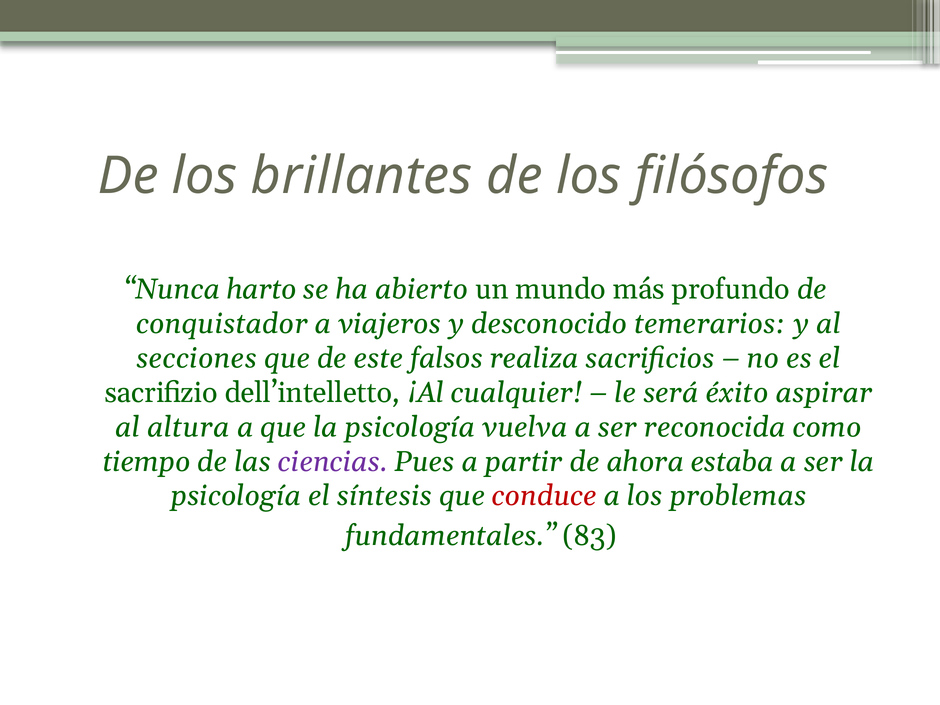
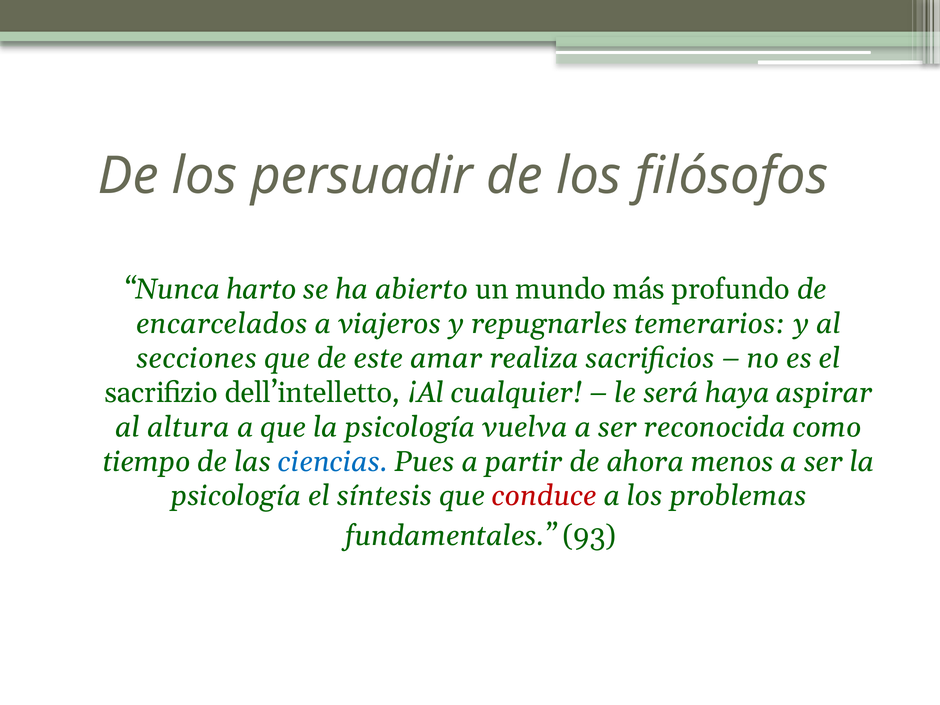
brillantes: brillantes -> persuadir (362, 176)
conquistador: conquistador -> encarcelados (222, 324)
desconocido: desconocido -> repugnarles (549, 324)
falsos: falsos -> amar (446, 358)
éxito: éxito -> haya (737, 393)
ciencias colour: purple -> blue (333, 462)
estaba: estaba -> menos (732, 462)
83: 83 -> 93 (589, 536)
